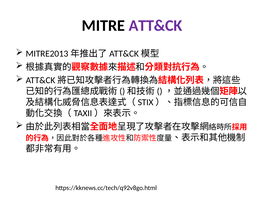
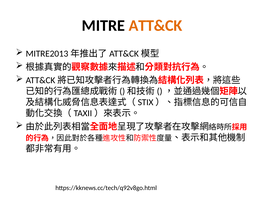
ATT&CK colour: purple -> orange (155, 26)
